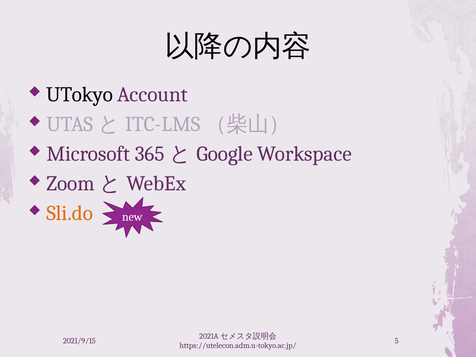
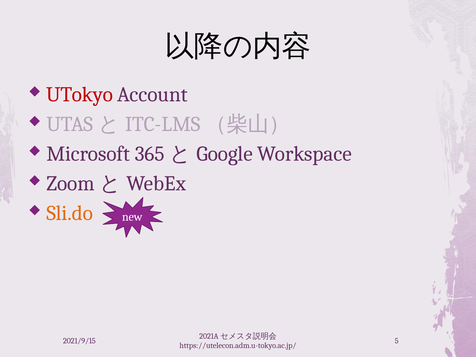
UTokyo colour: black -> red (79, 95)
